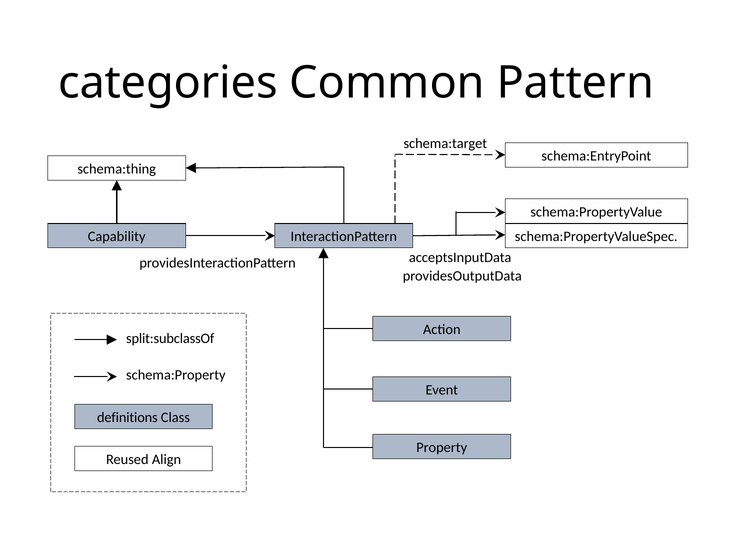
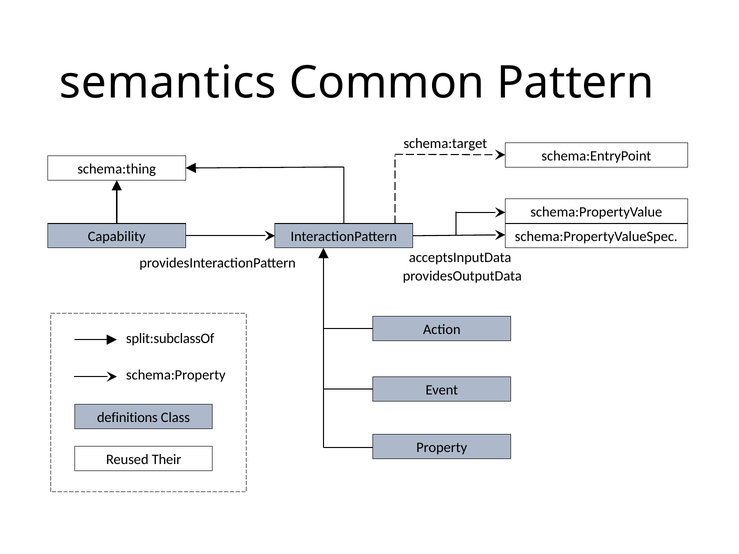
categories: categories -> semantics (168, 83)
Align: Align -> Their (167, 460)
